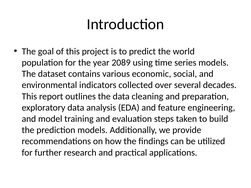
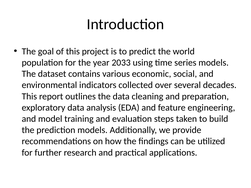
2089: 2089 -> 2033 (121, 63)
